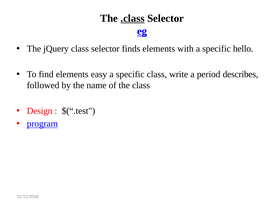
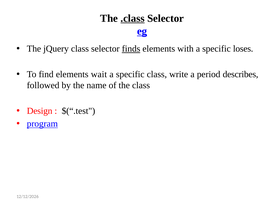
finds underline: none -> present (131, 49)
hello: hello -> loses (243, 49)
easy: easy -> wait (99, 74)
